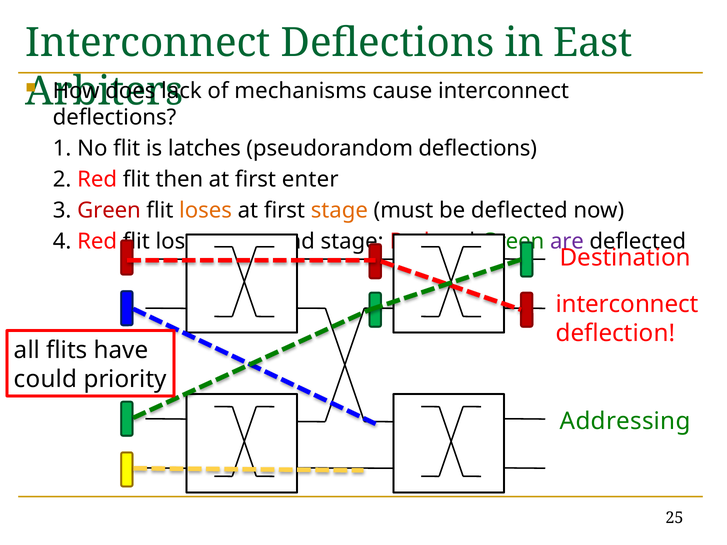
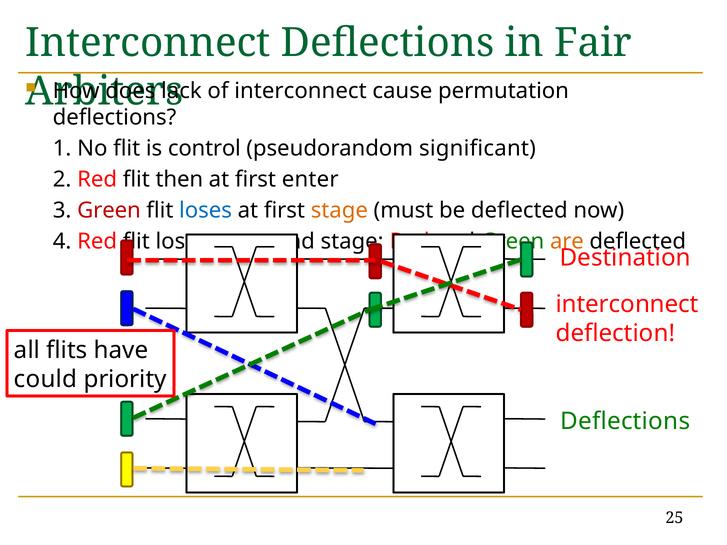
East: East -> Fair (593, 43)
of mechanisms: mechanisms -> interconnect (300, 91)
cause interconnect: interconnect -> permutation (504, 91)
latches: latches -> control (204, 148)
pseudorandom deflections: deflections -> significant (477, 148)
loses colour: orange -> blue (205, 211)
are colour: purple -> orange (567, 242)
Addressing: Addressing -> Deflections (625, 421)
